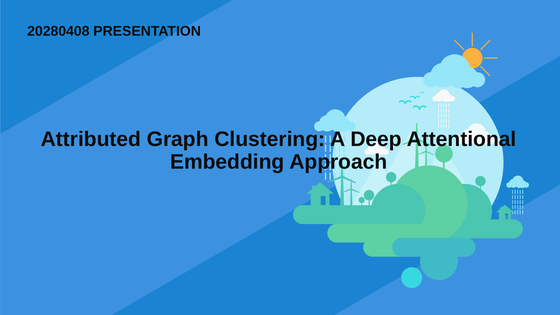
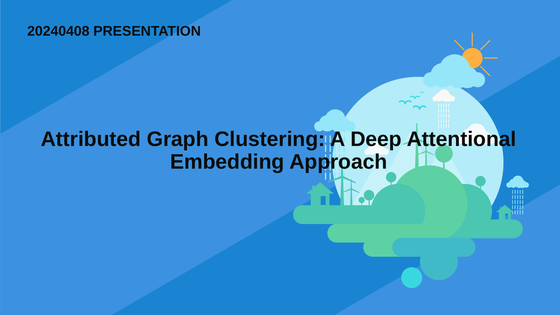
20280408: 20280408 -> 20240408 (58, 31)
